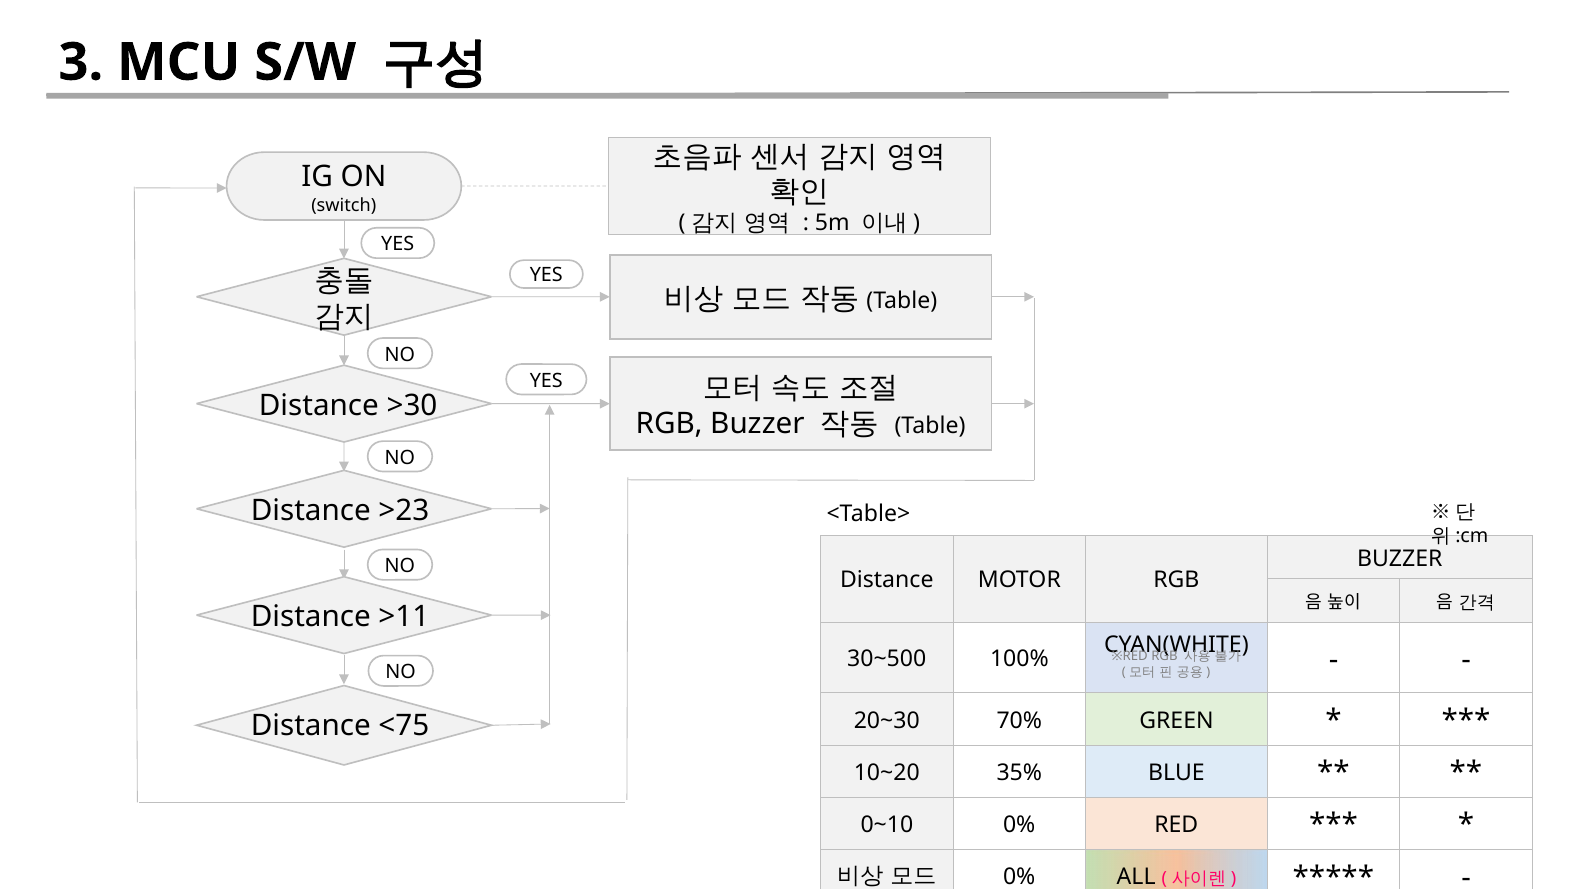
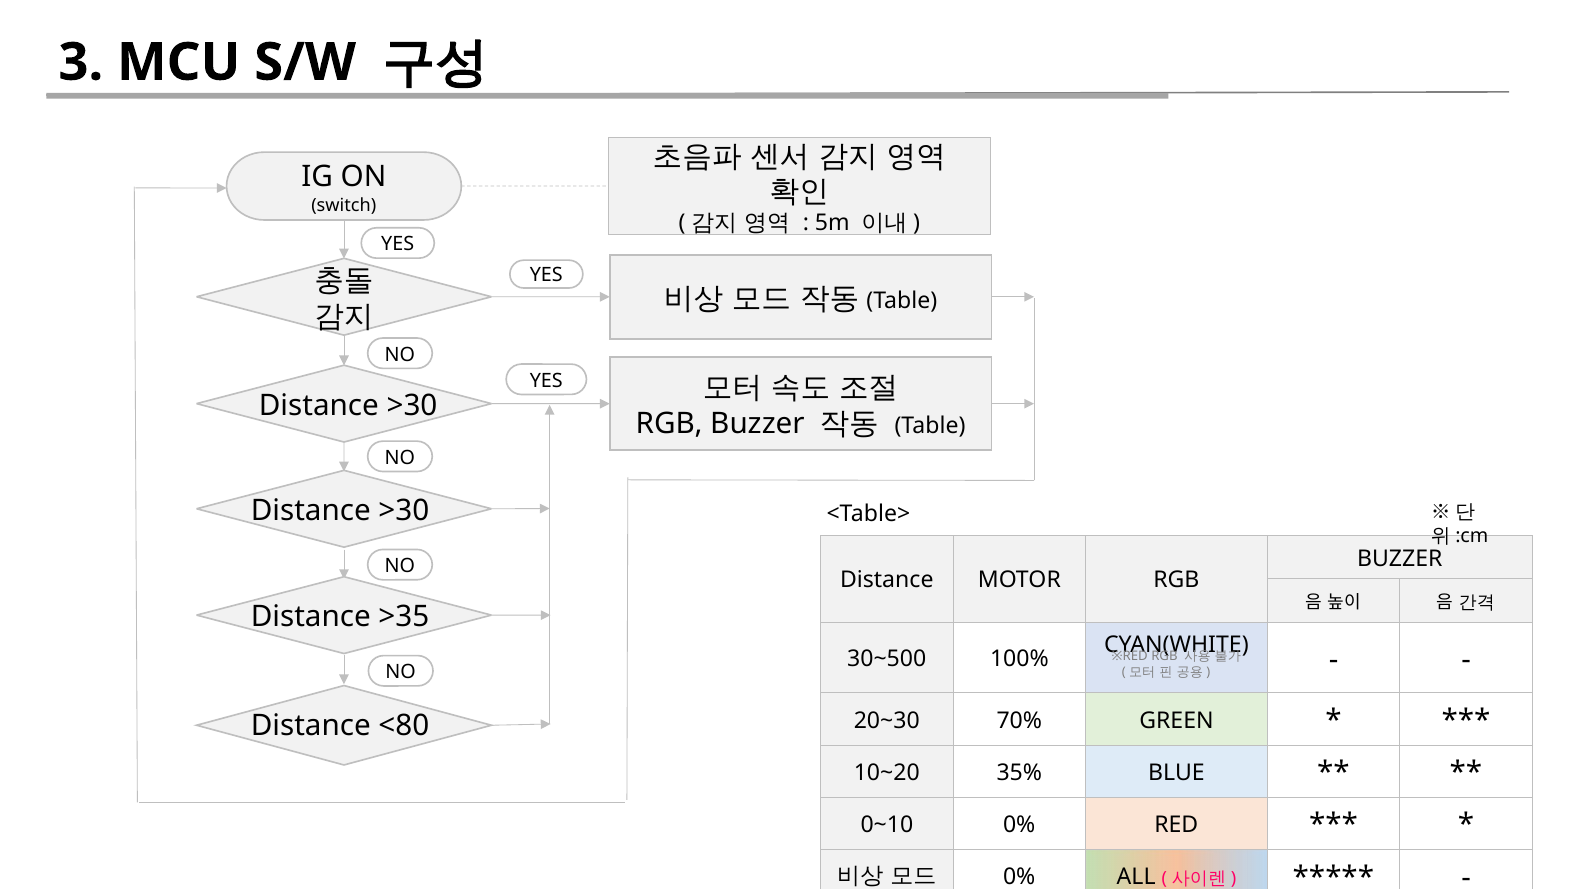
>23: >23 -> >30 (404, 511)
>11: >11 -> >35 (404, 617)
<75: <75 -> <80 (404, 726)
